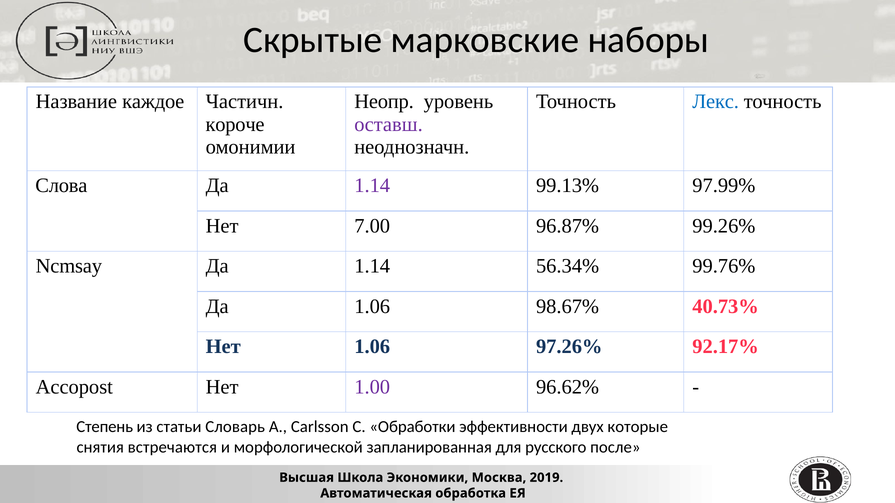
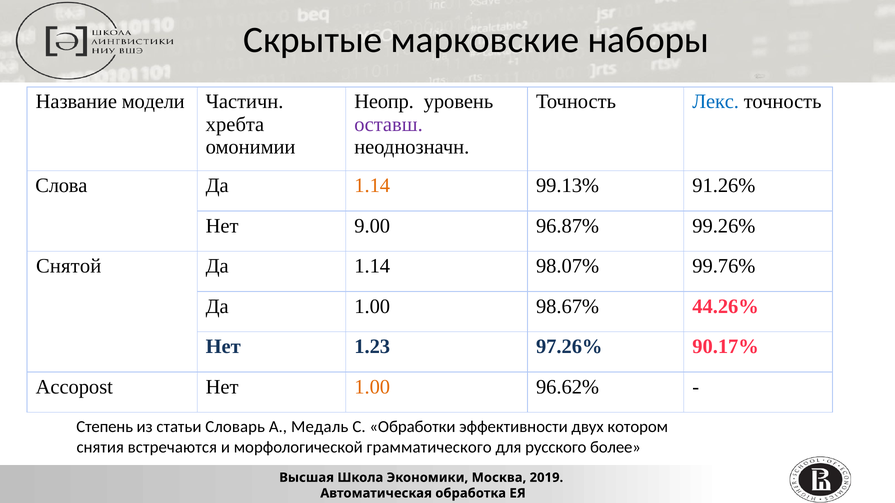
каждое: каждое -> модели (153, 102)
короче: короче -> хребта (235, 124)
1.14 colour: purple -> orange (372, 186)
97.99%: 97.99% -> 91.26% (724, 186)
7.00: 7.00 -> 9.00 (372, 226)
Ncmsay: Ncmsay -> Снятой (69, 266)
56.34%: 56.34% -> 98.07% (568, 266)
Да 1.06: 1.06 -> 1.00 (372, 307)
40.73%: 40.73% -> 44.26% (726, 307)
Нет 1.06: 1.06 -> 1.23 (372, 347)
92.17%: 92.17% -> 90.17% (726, 347)
1.00 colour: purple -> orange (372, 387)
Carlsson: Carlsson -> Медаль (320, 427)
которые: которые -> котором (638, 427)
запланированная: запланированная -> грамматического (429, 447)
после: после -> более (615, 447)
